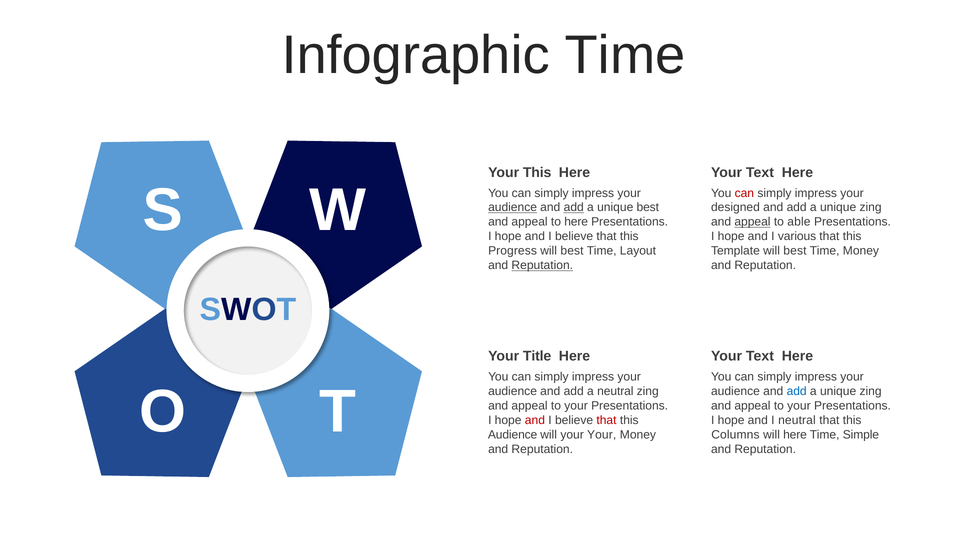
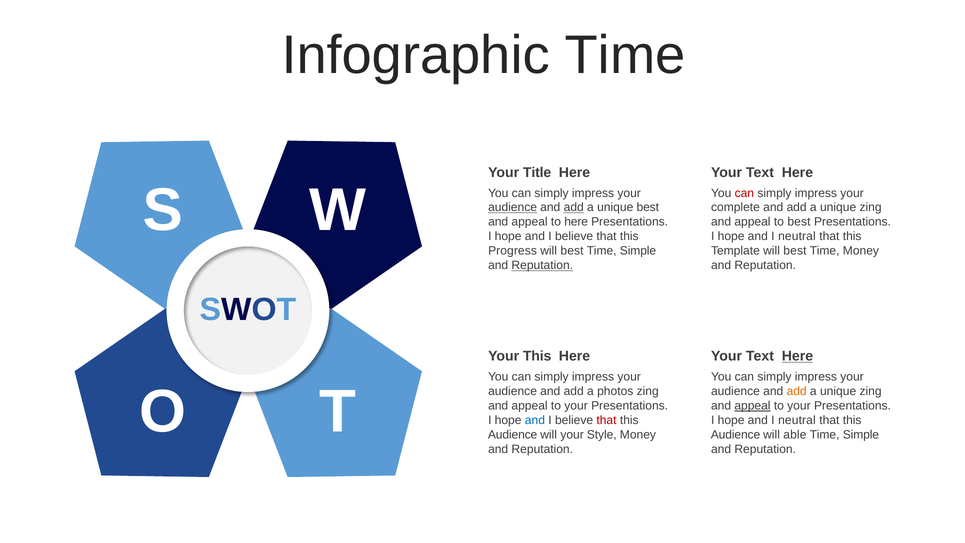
Your This: This -> Title (537, 172)
designed: designed -> complete (735, 207)
appeal underline: present -> none (752, 222)
to able: able -> best (799, 222)
various: various -> neutral (797, 236)
Layout: Layout -> Simple (638, 251)
Your Title: Title -> This (537, 356)
Here underline: none -> present (797, 356)
a neutral: neutral -> photos (615, 391)
add colour: blue -> orange (797, 391)
appeal underline: none -> present (752, 406)
and colour: red -> blue (535, 420)
your Your: Your -> Style (602, 435)
Columns: Columns -> Audience (736, 435)
will here: here -> able (795, 435)
